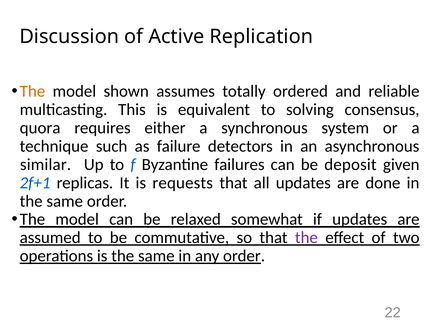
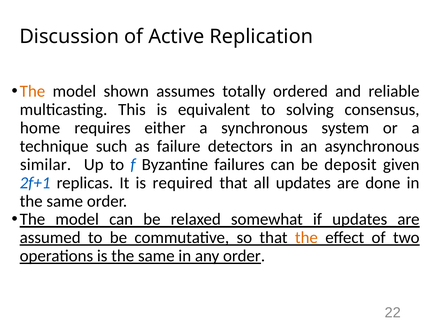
quora: quora -> home (40, 128)
requests: requests -> required (183, 182)
the colour: purple -> orange (306, 237)
